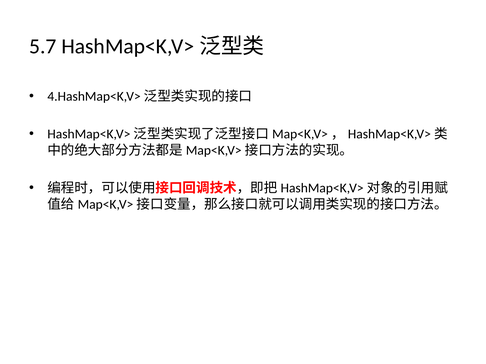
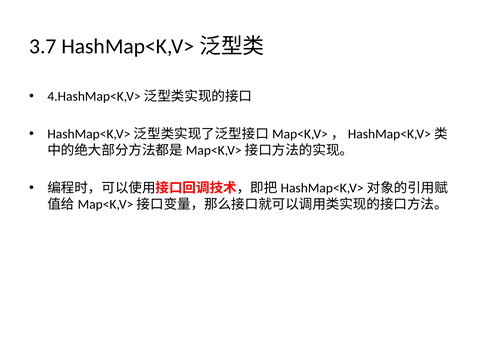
5.7: 5.7 -> 3.7 (43, 46)
